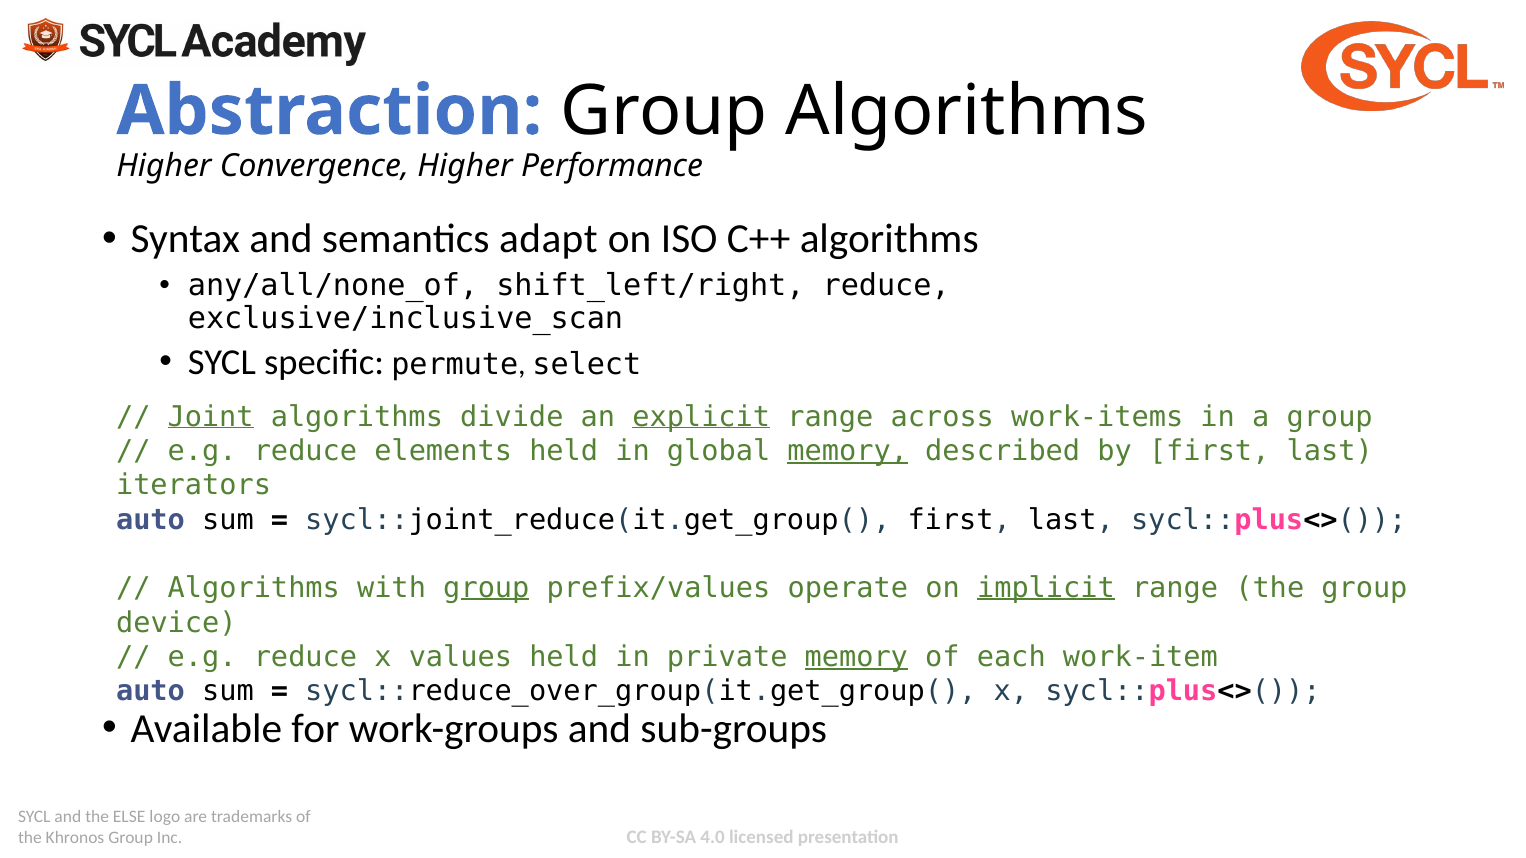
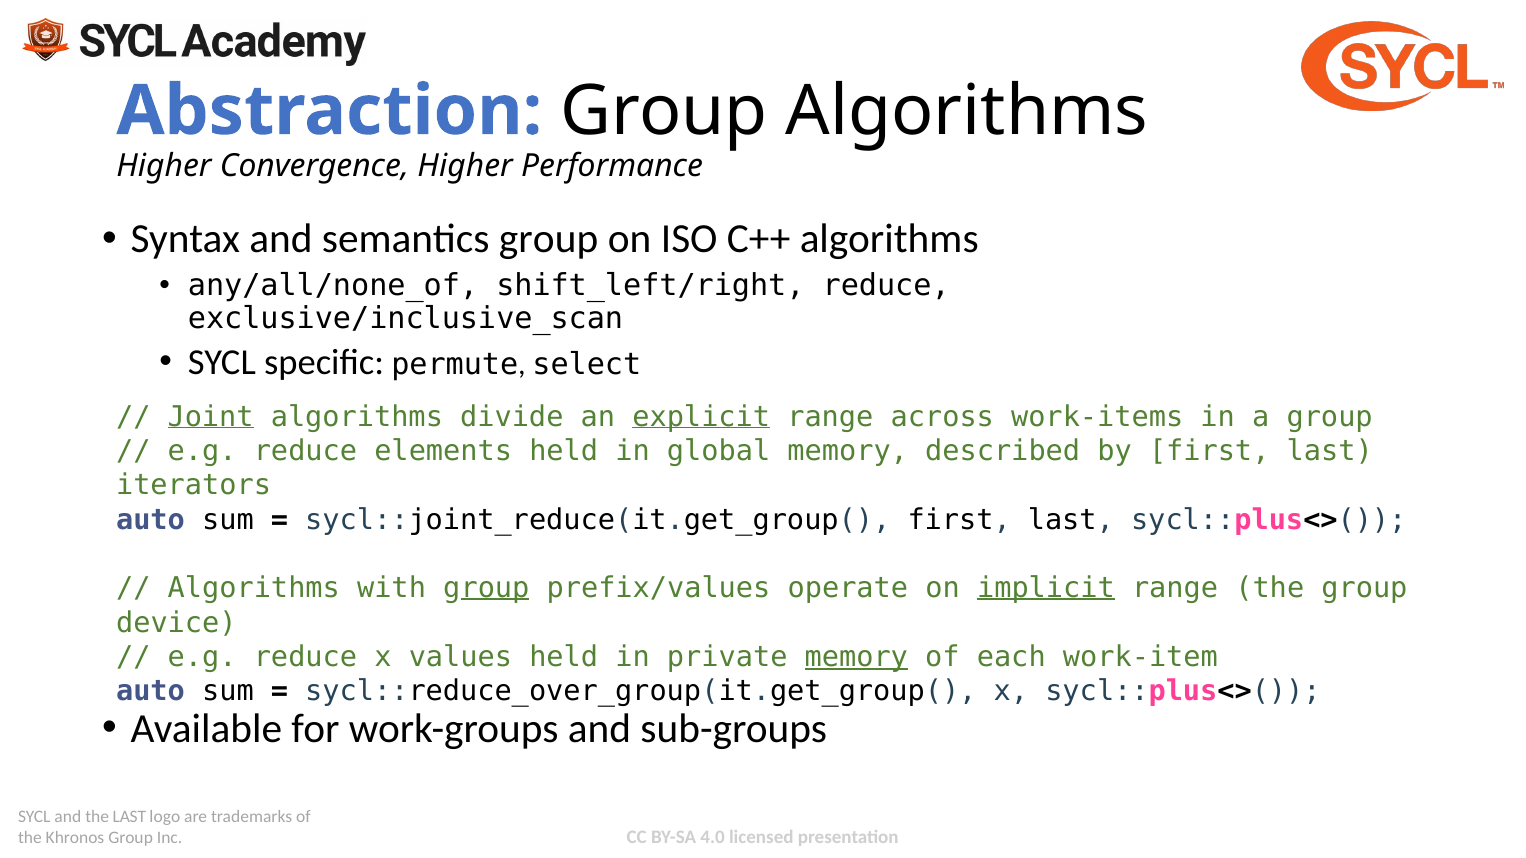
semantics adapt: adapt -> group (549, 239)
memory underline: present -> none (848, 451)
the ELSE: ELSE -> LAST (129, 817)
